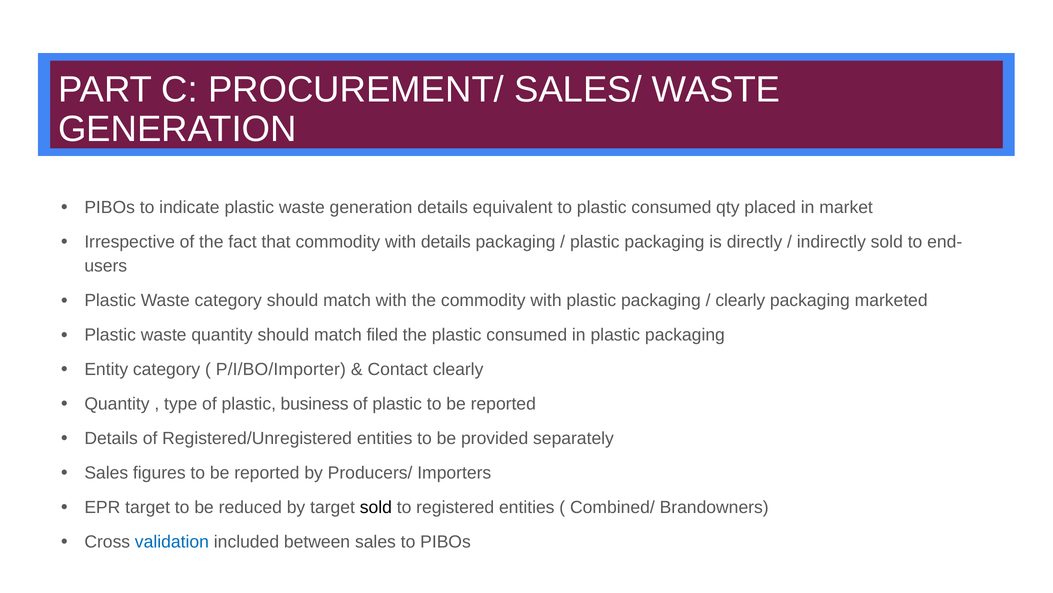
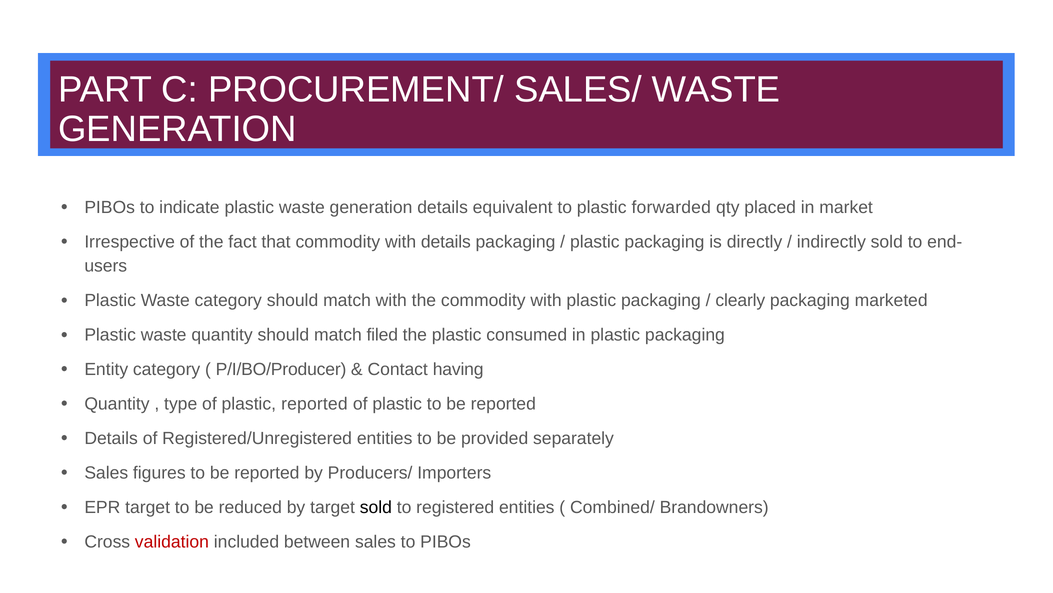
to plastic consumed: consumed -> forwarded (671, 207)
P/I/BO/Importer: P/I/BO/Importer -> P/I/BO/Producer (281, 369)
Contact clearly: clearly -> having (458, 369)
plastic business: business -> reported (314, 404)
validation colour: blue -> red (172, 541)
